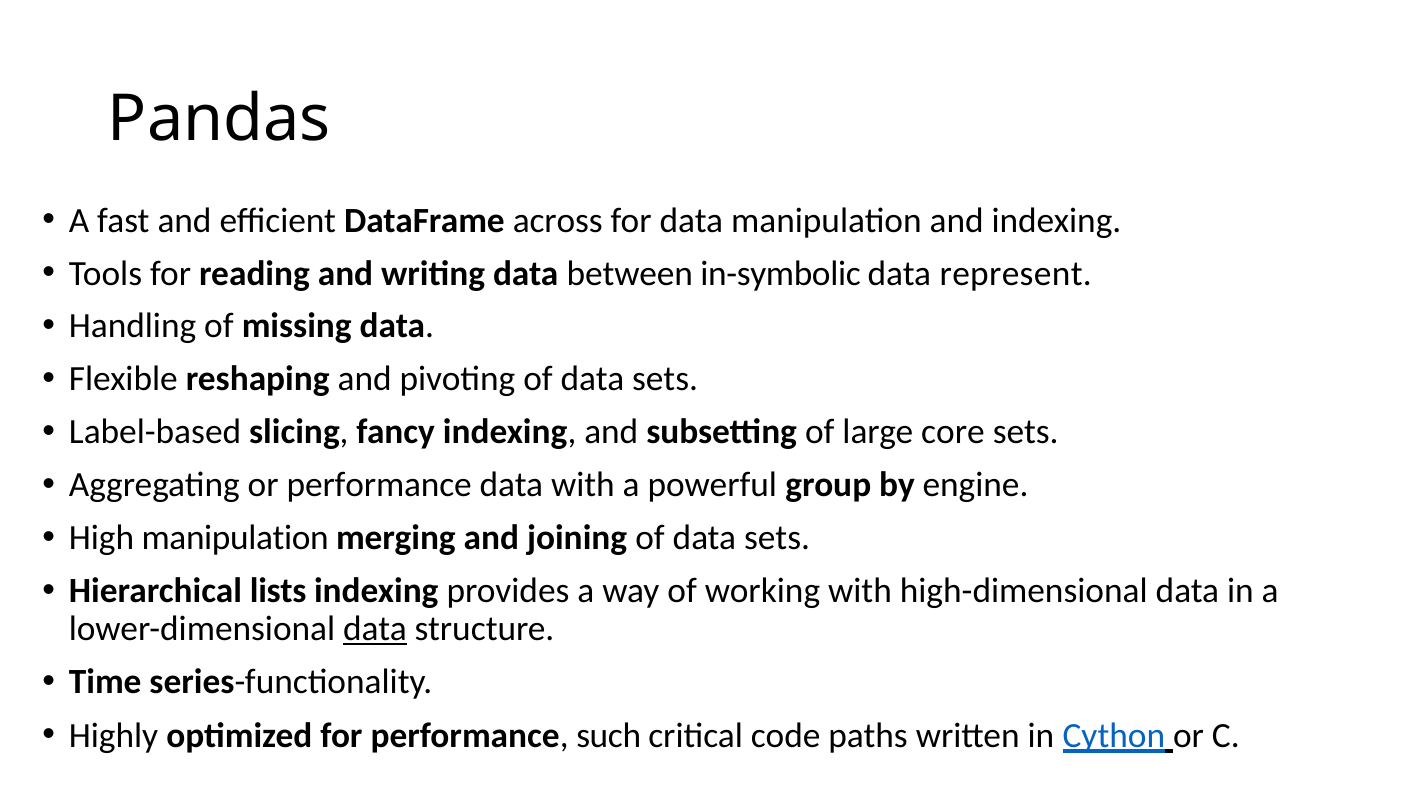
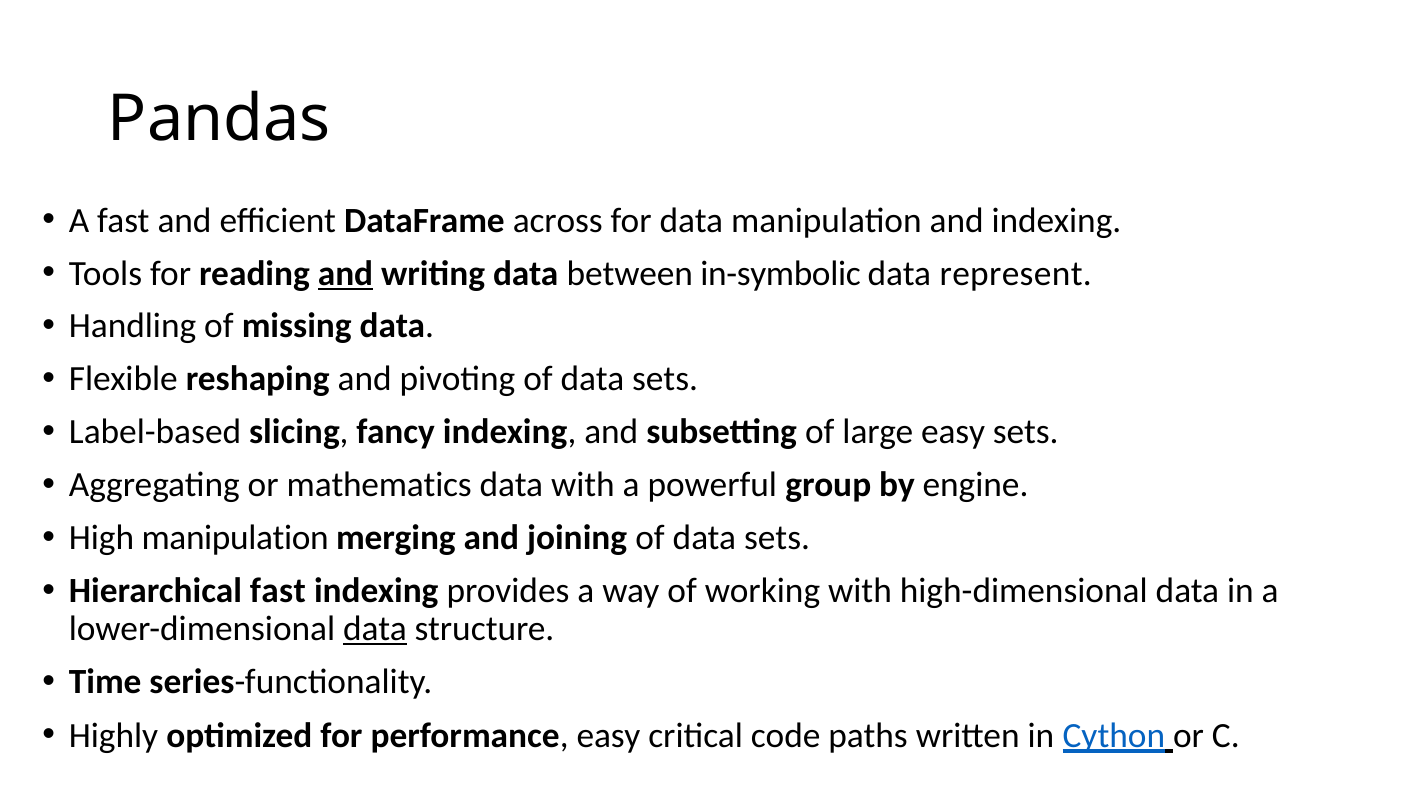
and underline: none -> present (346, 273)
large core: core -> easy (953, 432)
or performance: performance -> mathematics (379, 485)
Hierarchical lists: lists -> fast (278, 591)
performance such: such -> easy (609, 735)
